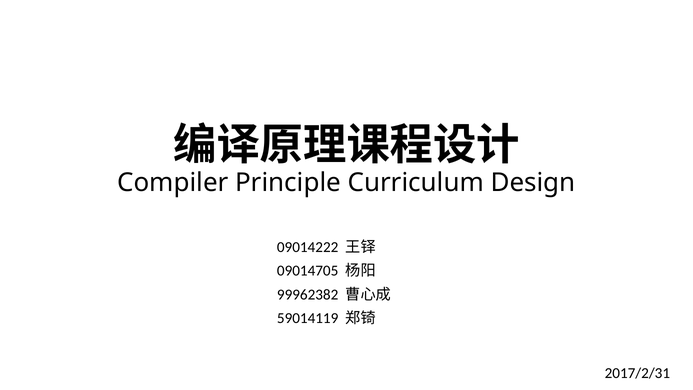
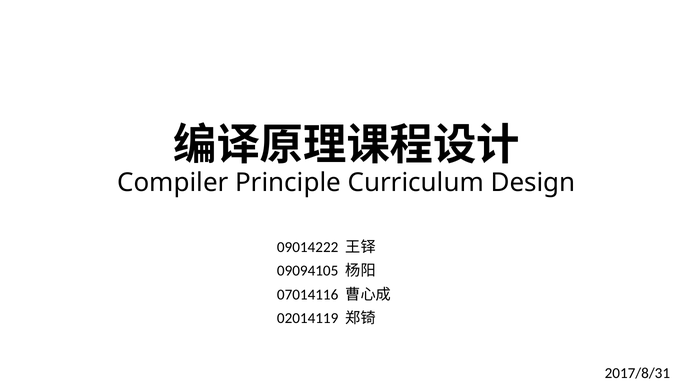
09014705: 09014705 -> 09094105 (308, 271)
99962382: 99962382 -> 07014116 (308, 294)
59014119: 59014119 -> 02014119 (308, 318)
2017/2/31: 2017/2/31 -> 2017/8/31 (637, 373)
